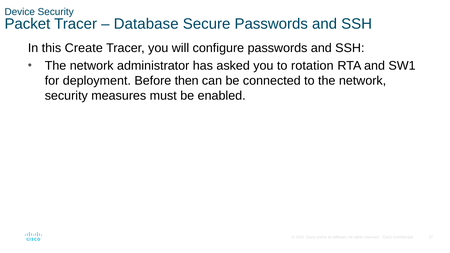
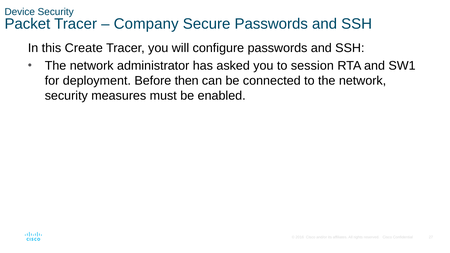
Database: Database -> Company (146, 24)
rotation: rotation -> session (312, 66)
